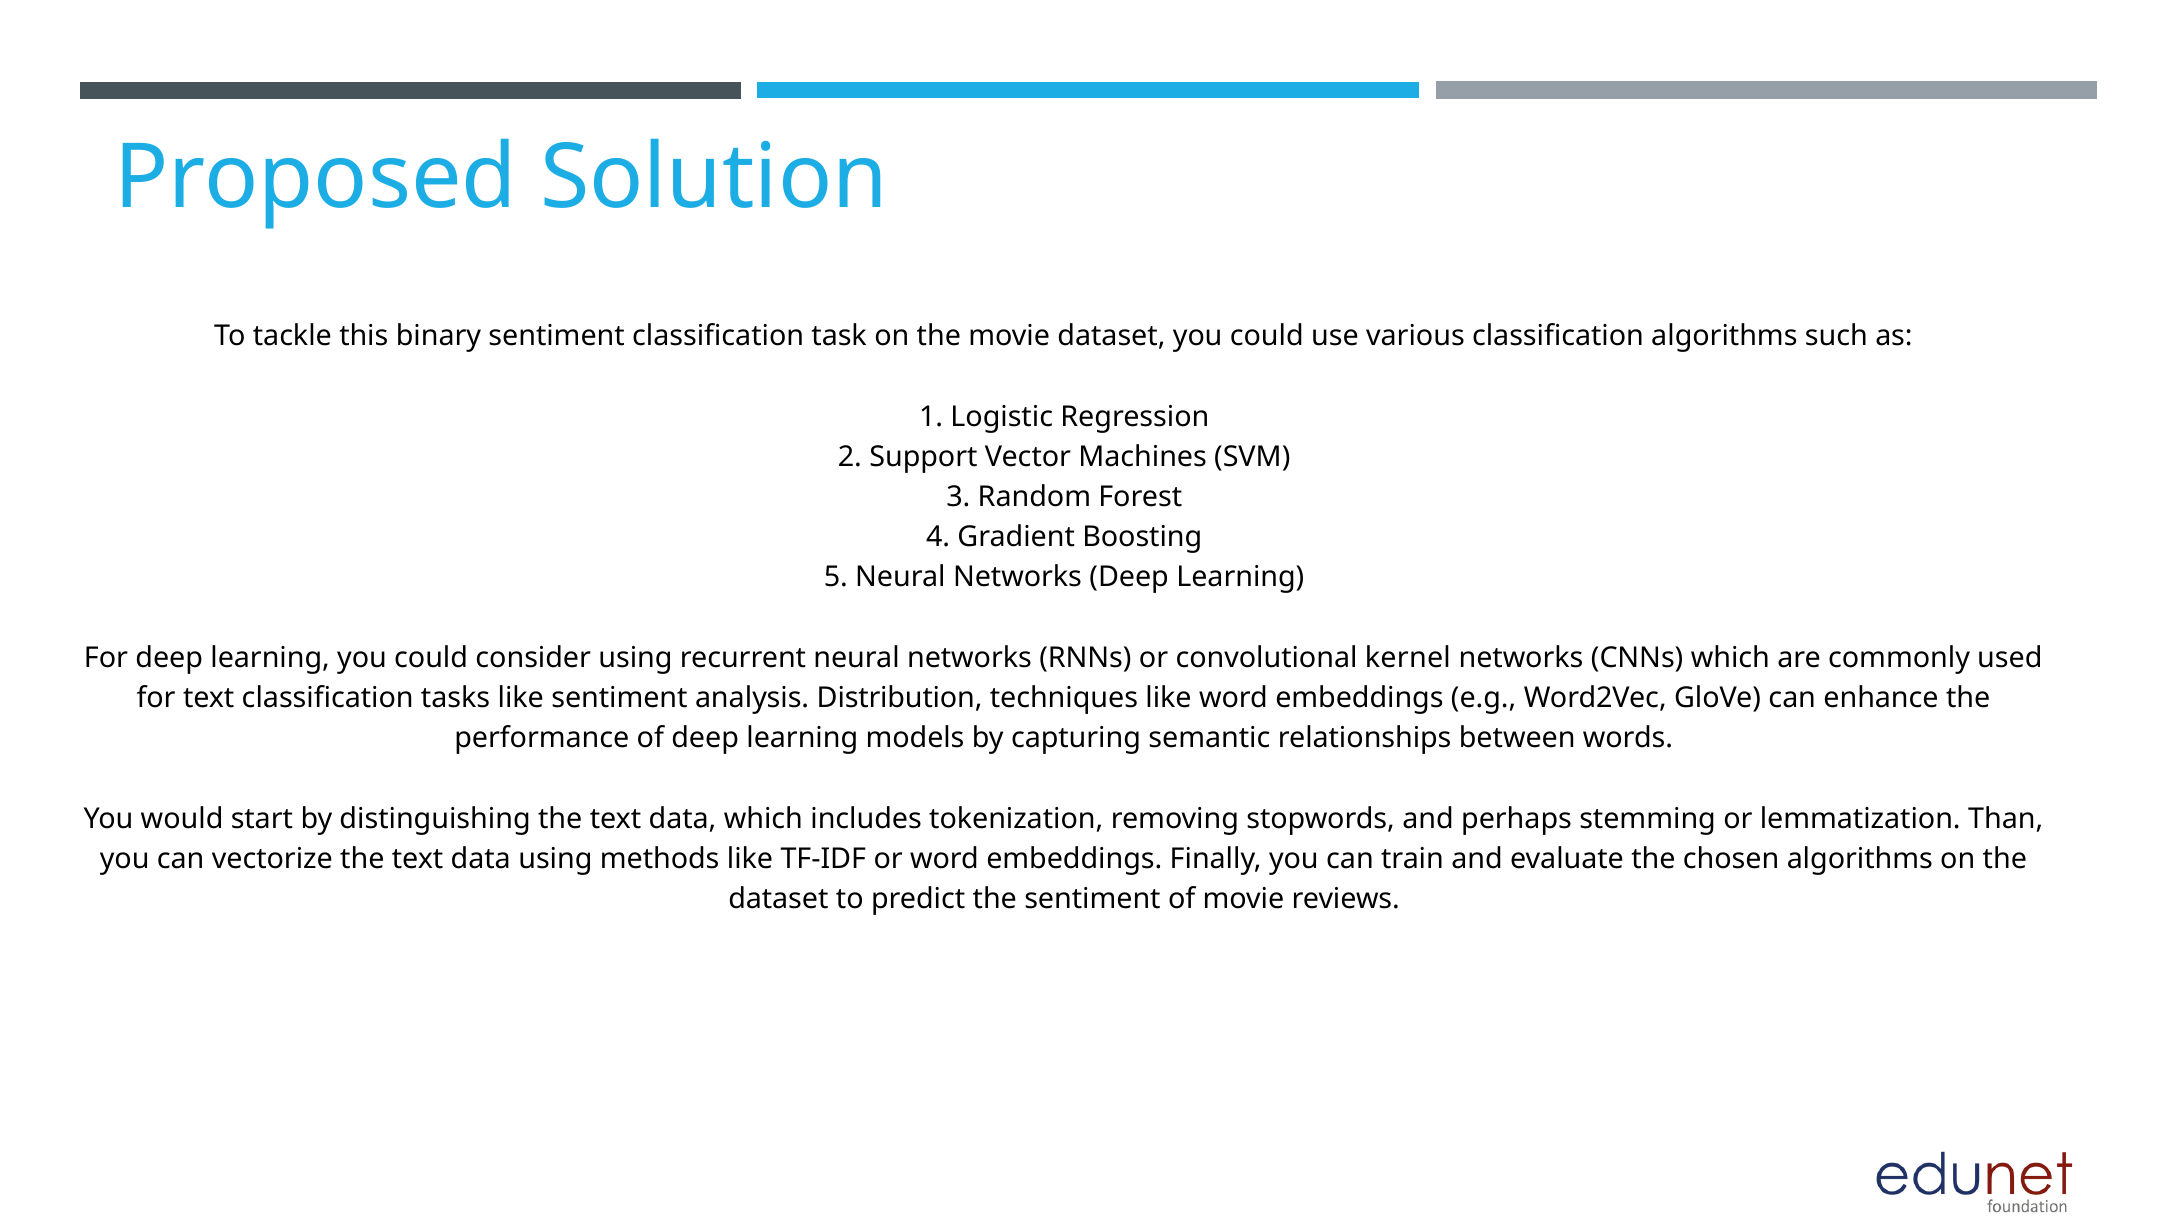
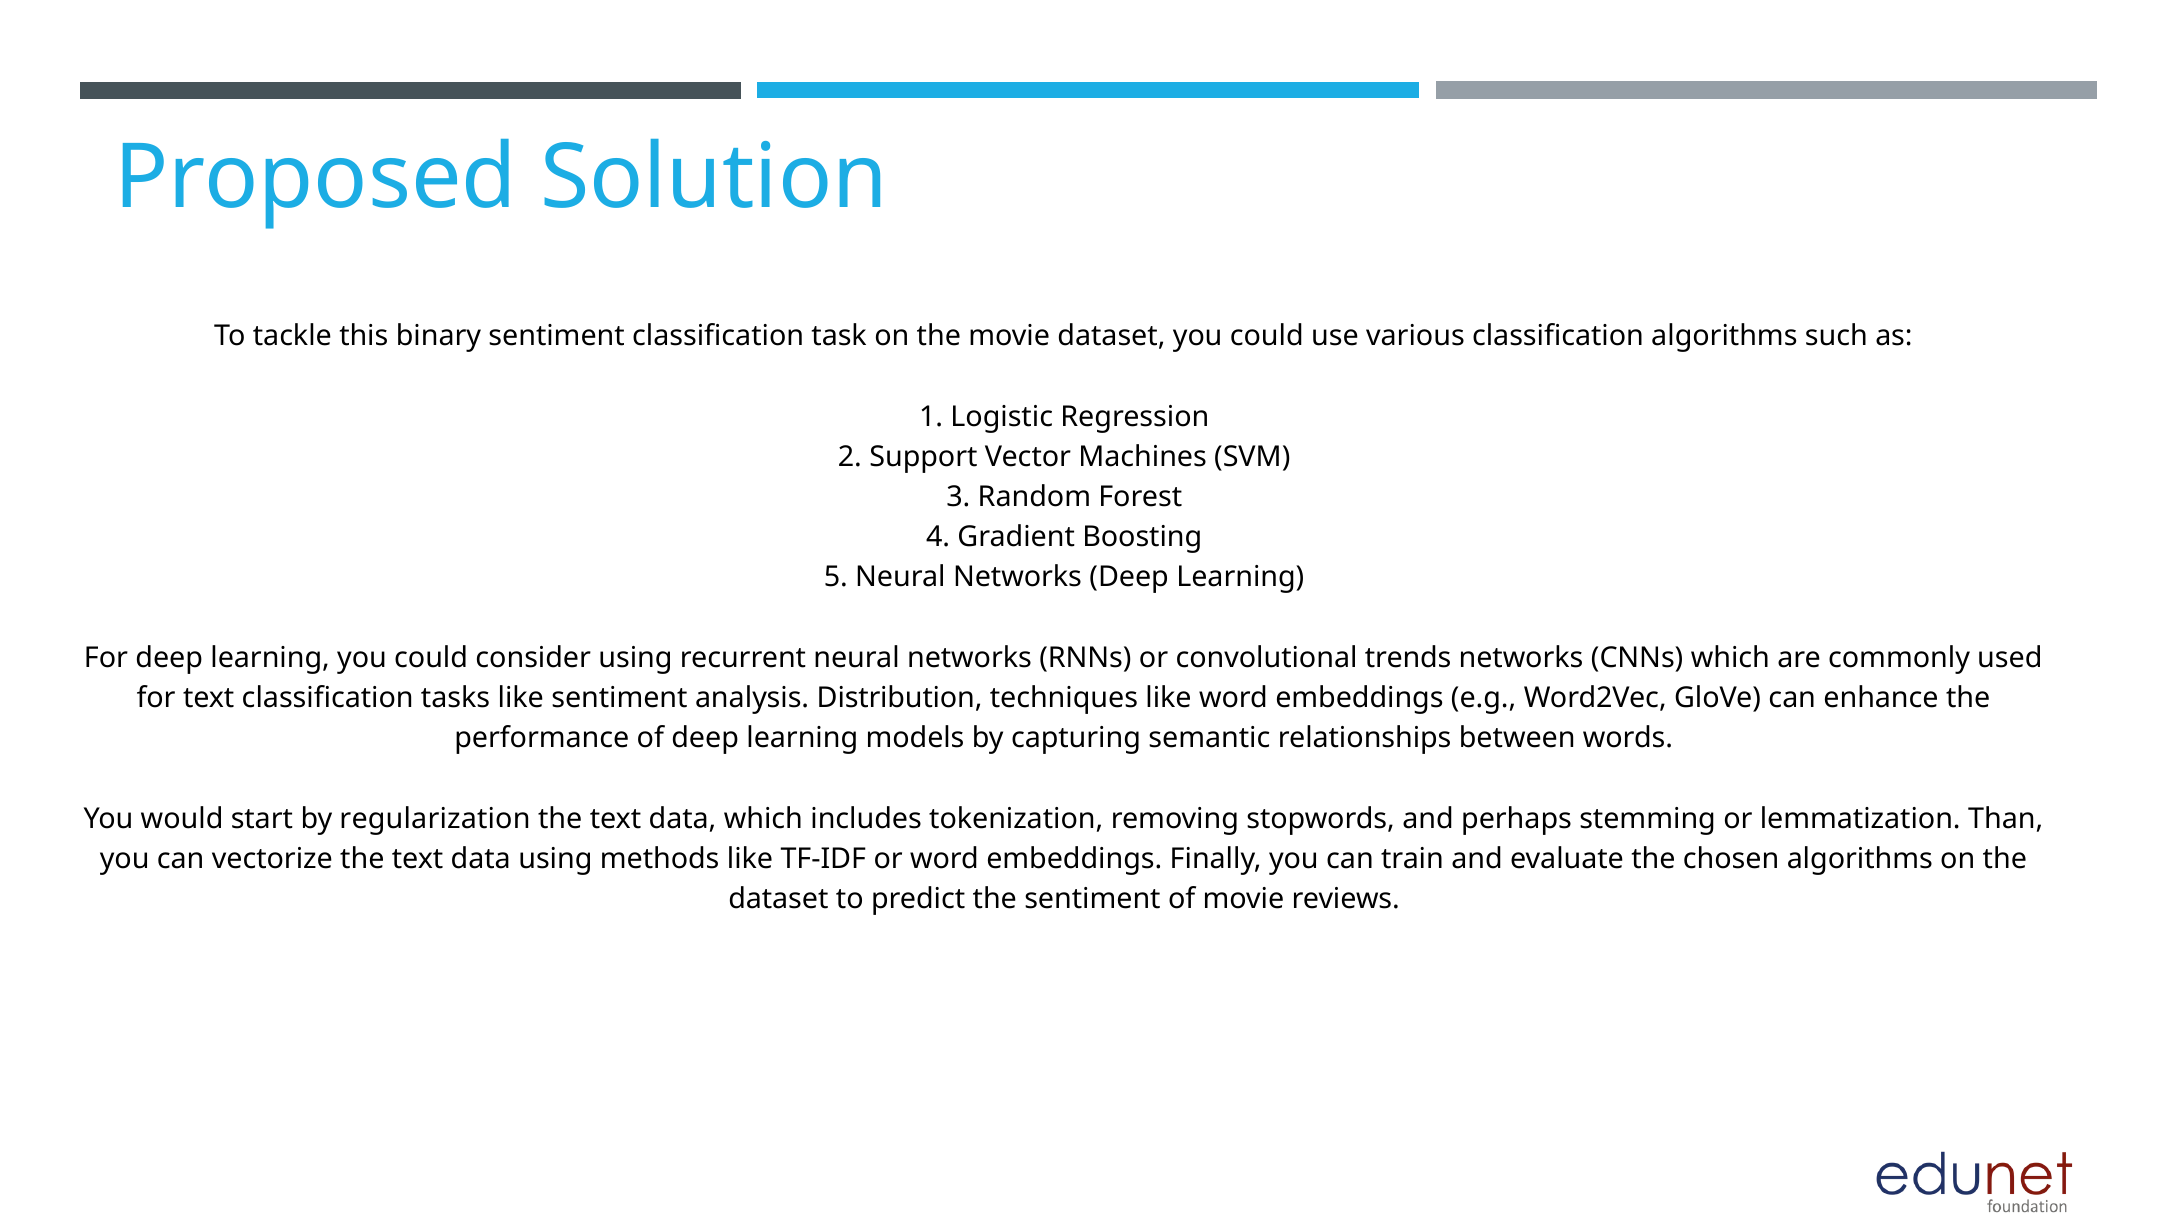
kernel: kernel -> trends (1408, 658)
distinguishing: distinguishing -> regularization (435, 818)
